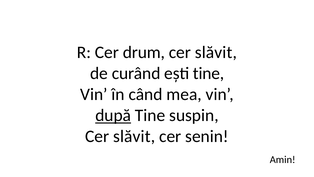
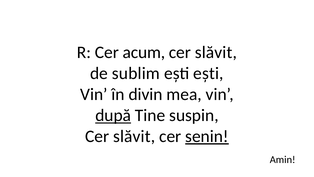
drum: drum -> acum (144, 52)
curând: curând -> sublim (136, 73)
ești tine: tine -> ești (208, 73)
când: când -> divin (146, 94)
senin underline: none -> present (207, 136)
